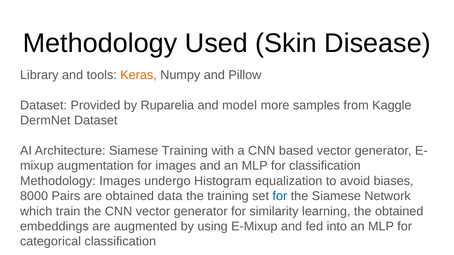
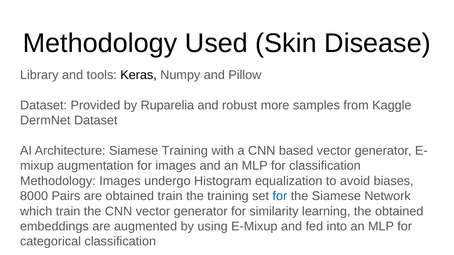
Keras colour: orange -> black (139, 75)
model: model -> robust (240, 106)
obtained data: data -> train (170, 196)
